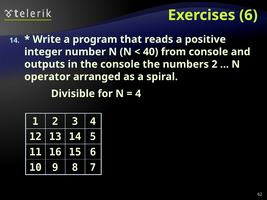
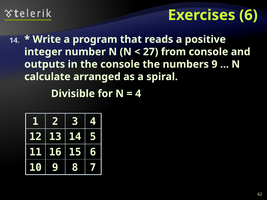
40: 40 -> 27 (151, 52)
numbers 2: 2 -> 9 (214, 64)
operator: operator -> calculate (47, 77)
